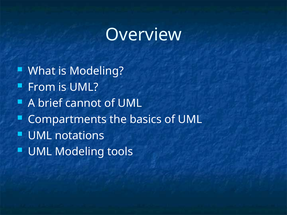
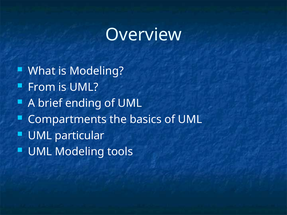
cannot: cannot -> ending (83, 103)
notations: notations -> particular (80, 136)
